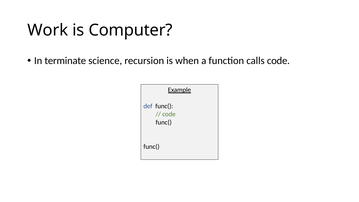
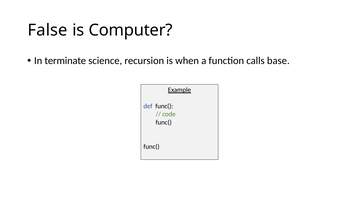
Work: Work -> False (48, 30)
calls code: code -> base (278, 61)
